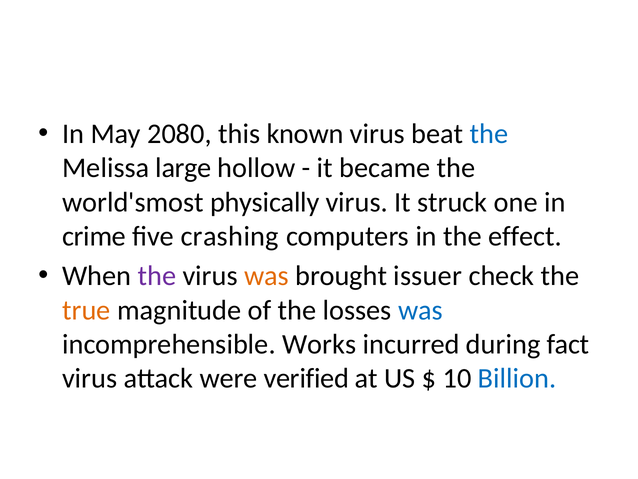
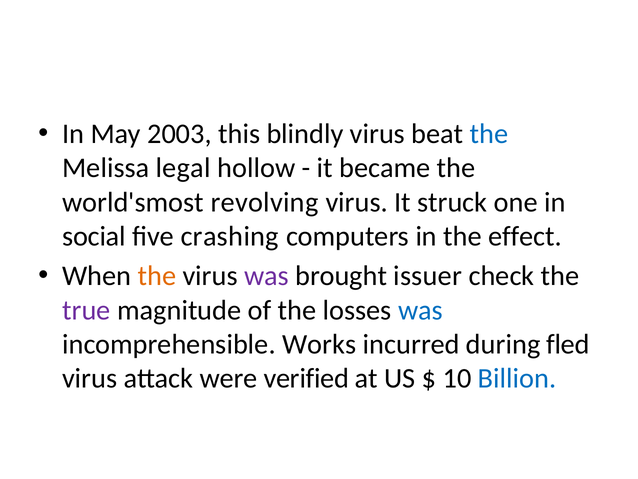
2080: 2080 -> 2003 (179, 134)
known: known -> blindly (305, 134)
large: large -> legal (183, 168)
physically: physically -> revolving (265, 202)
crime: crime -> social (94, 236)
the colour: purple -> orange (157, 276)
was colour: orange -> purple (267, 276)
true colour: orange -> purple (86, 310)
fact: fact -> fled (568, 344)
